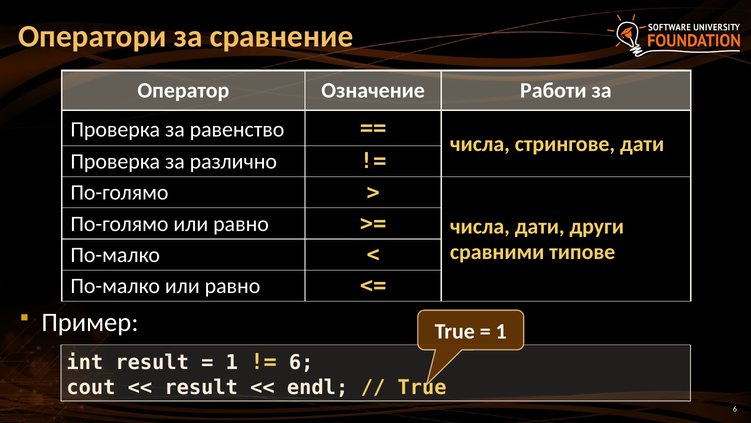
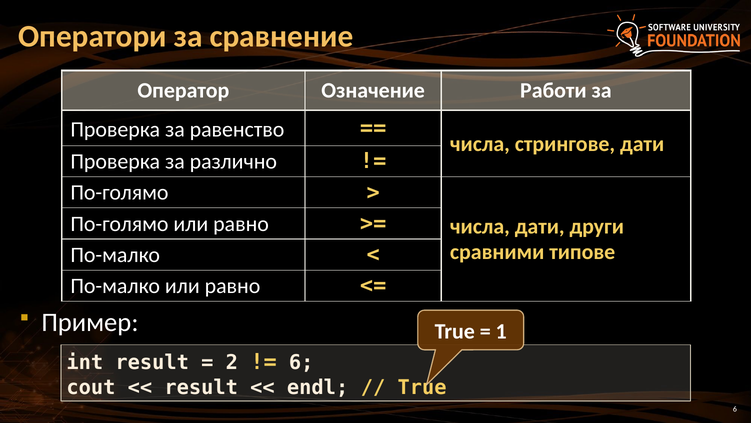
1: 1 -> 2 (232, 362)
